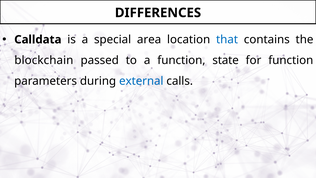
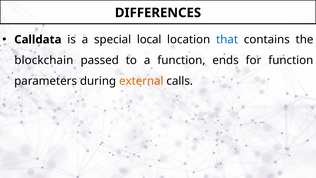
area: area -> local (149, 40)
state: state -> ends (226, 60)
external colour: blue -> orange (141, 81)
